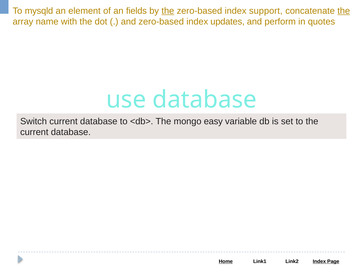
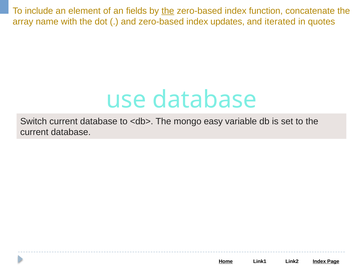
mysqld: mysqld -> include (39, 11)
support: support -> function (266, 11)
the underline: present -> none (344, 11)
perform: perform -> iterated (280, 22)
